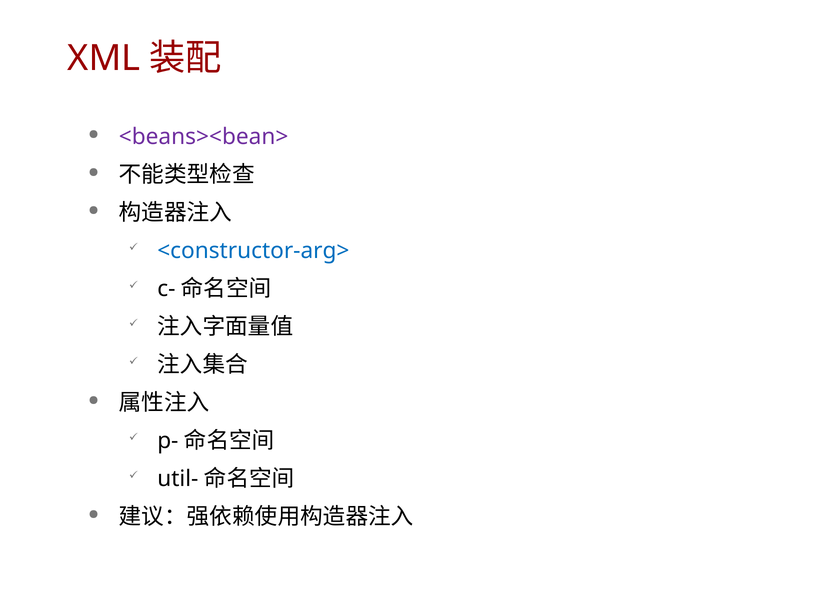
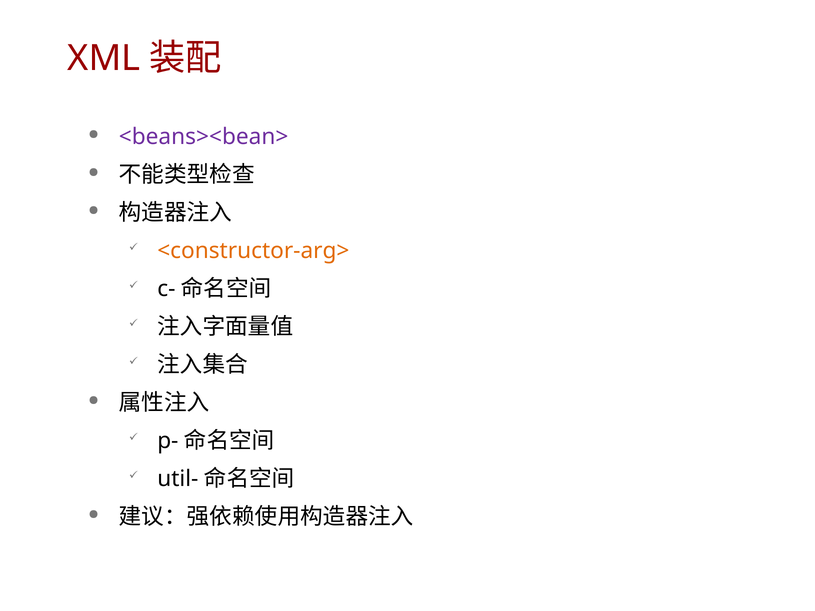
<constructor-arg> colour: blue -> orange (253, 251)
